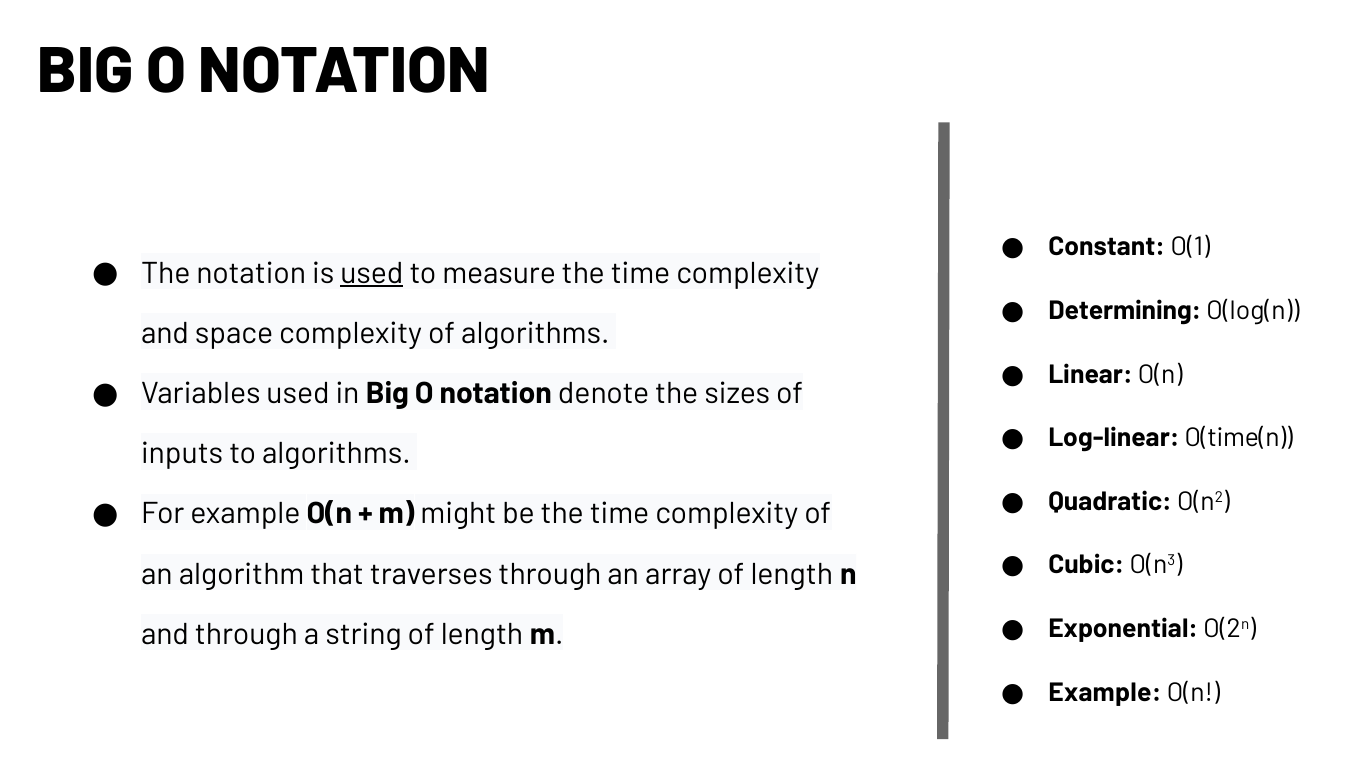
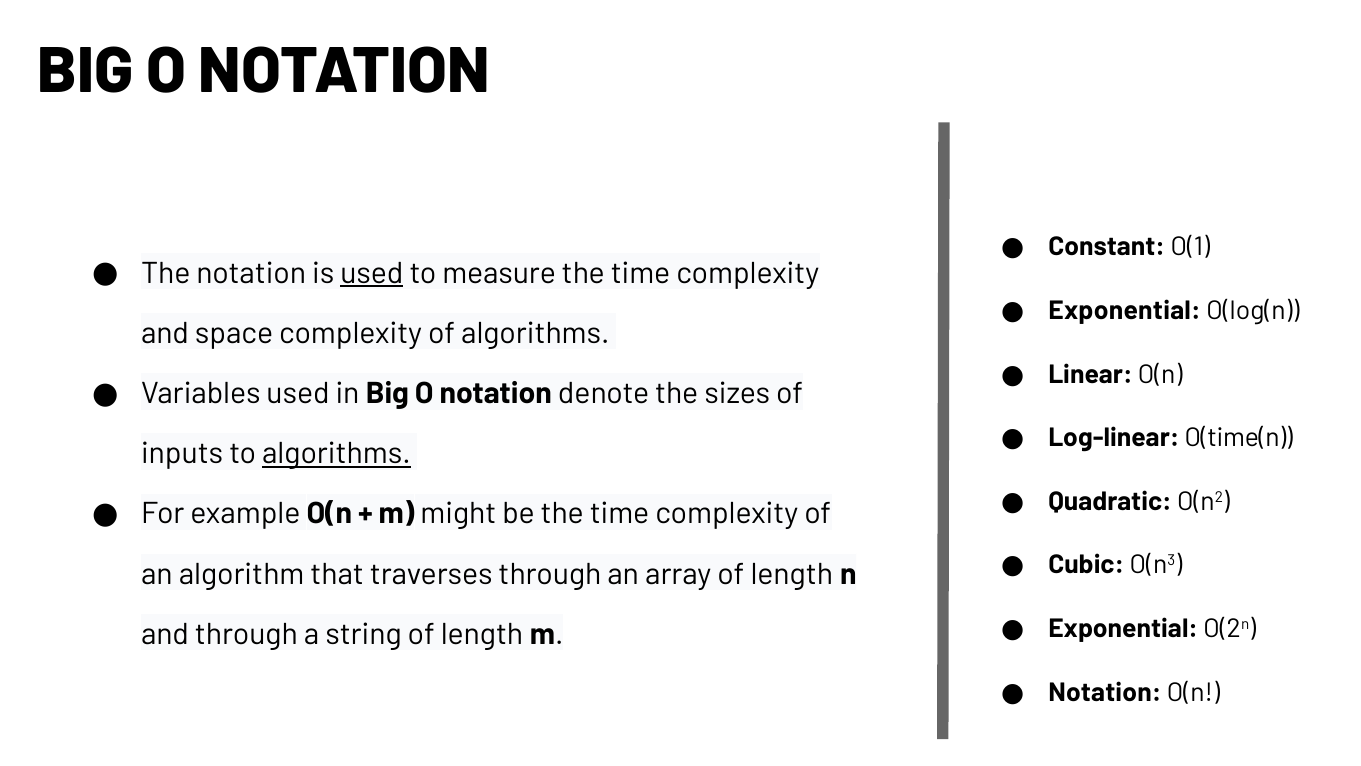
Determining: Determining -> Exponential (1125, 311)
algorithms underline: none -> present (336, 453)
Example: Example -> Notation (1105, 692)
